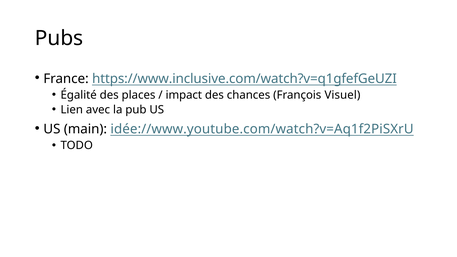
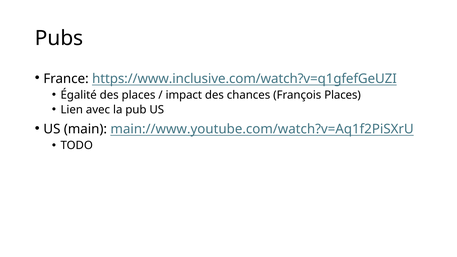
François Visuel: Visuel -> Places (343, 95)
idée://www.youtube.com/watch?v=Aq1f2PiSXrU: idée://www.youtube.com/watch?v=Aq1f2PiSXrU -> main://www.youtube.com/watch?v=Aq1f2PiSXrU (262, 129)
